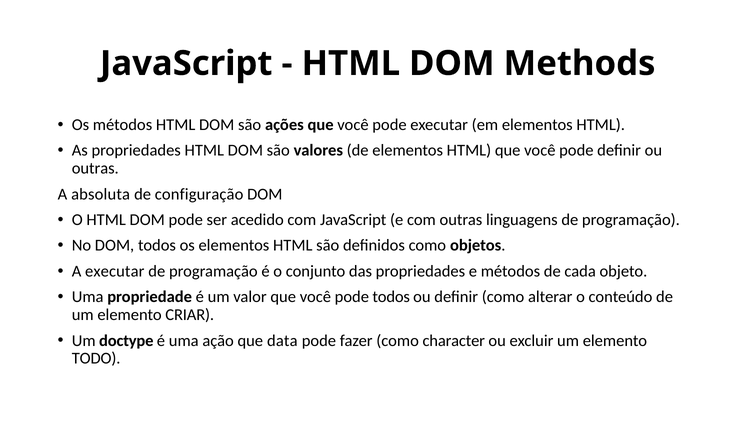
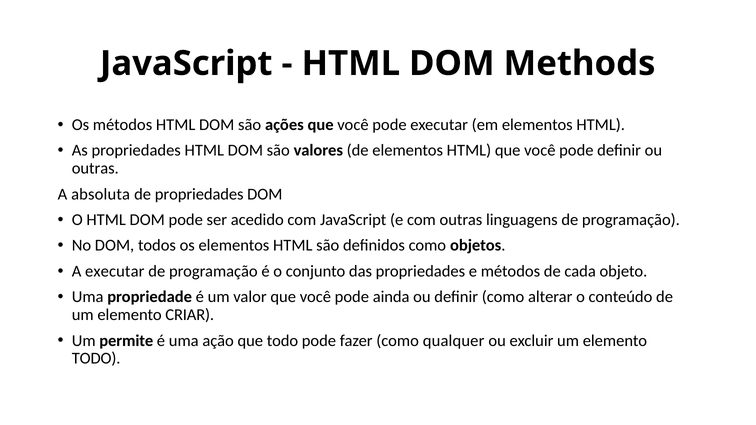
de configuração: configuração -> propriedades (199, 194)
pode todos: todos -> ainda (391, 297)
doctype: doctype -> permite (126, 341)
que data: data -> todo (282, 341)
character: character -> qualquer (454, 341)
